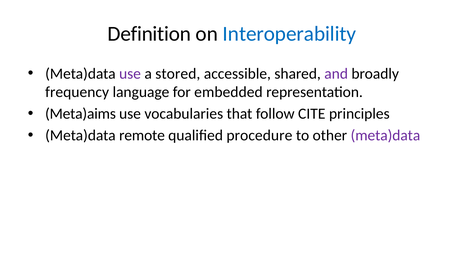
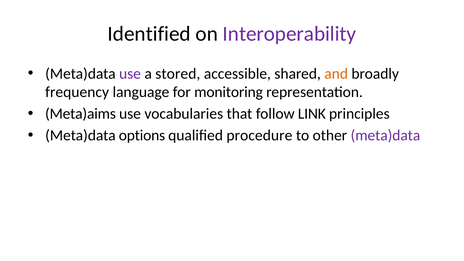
Definition: Definition -> Identified (149, 34)
Interoperability colour: blue -> purple (289, 34)
and colour: purple -> orange (336, 74)
embedded: embedded -> monitoring (229, 92)
CITE: CITE -> LINK (312, 114)
remote: remote -> options (142, 135)
